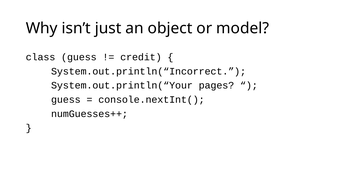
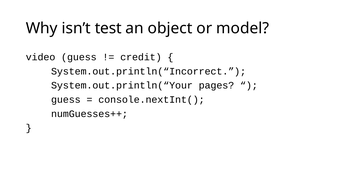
just: just -> test (108, 28)
class: class -> video (41, 57)
